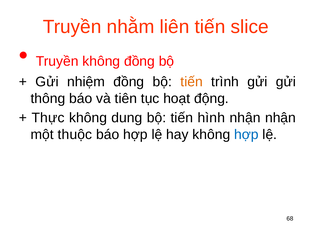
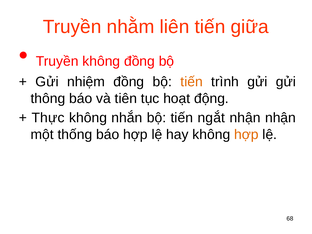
slice: slice -> giữa (250, 27)
dung: dung -> nhắn (127, 118)
hình: hình -> ngắt (211, 118)
thuộc: thuộc -> thống (75, 134)
hợp colour: blue -> orange (246, 134)
